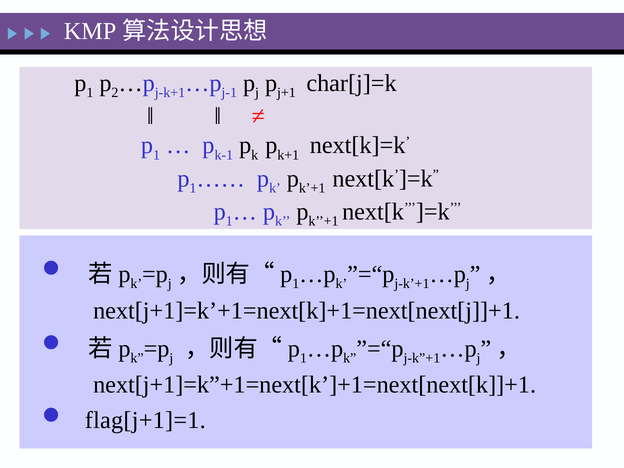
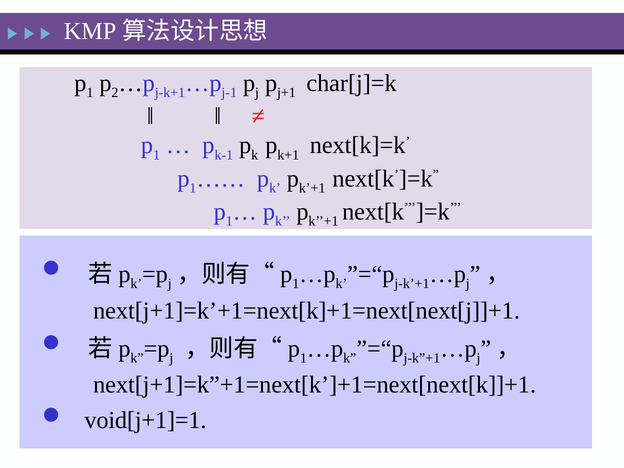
flag[j+1]=1: flag[j+1]=1 -> void[j+1]=1 (145, 420)
